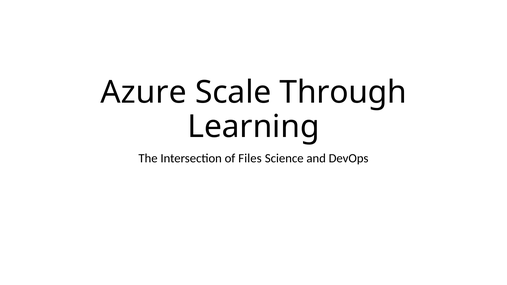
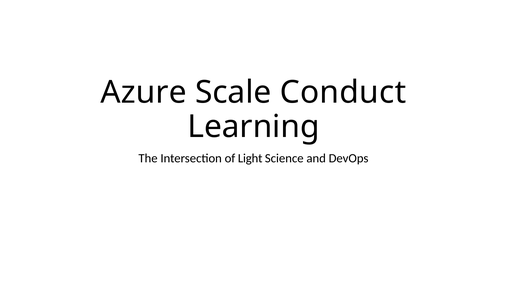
Through: Through -> Conduct (343, 93)
Files: Files -> Light (250, 158)
